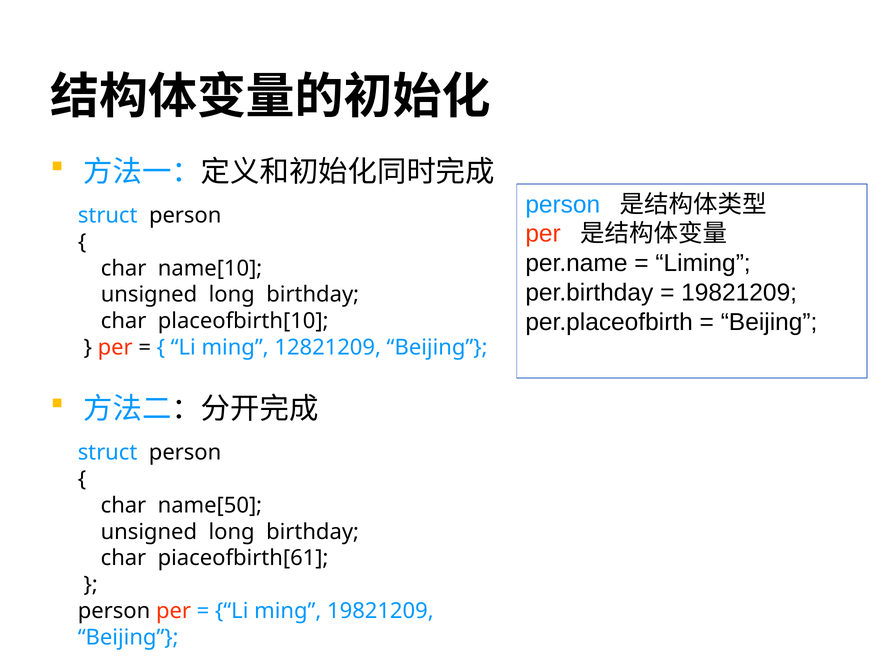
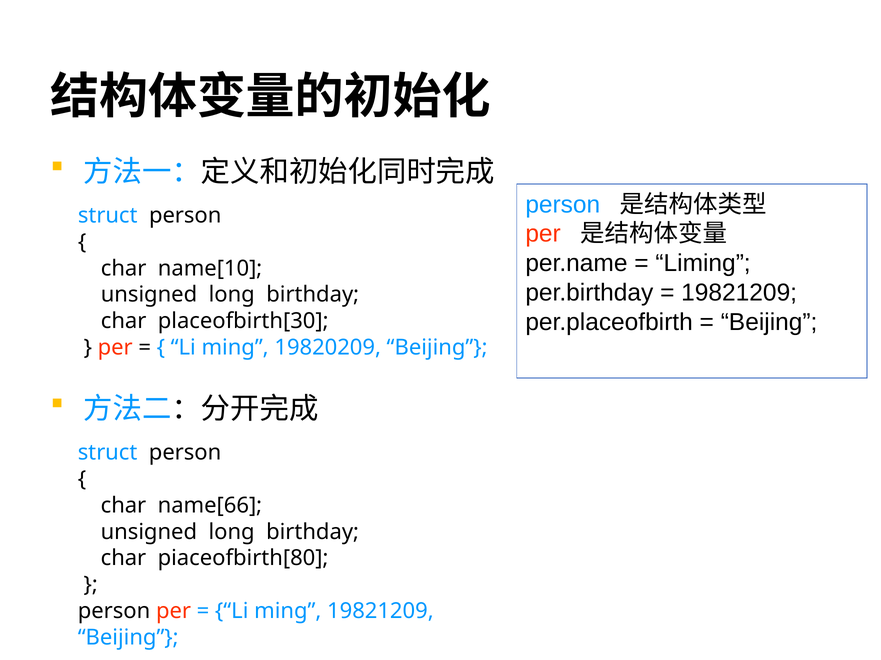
placeofbirth[10: placeofbirth[10 -> placeofbirth[30 (243, 321)
12821209: 12821209 -> 19820209 (328, 348)
name[50: name[50 -> name[66 (210, 506)
piaceofbirth[61: piaceofbirth[61 -> piaceofbirth[80 (243, 559)
